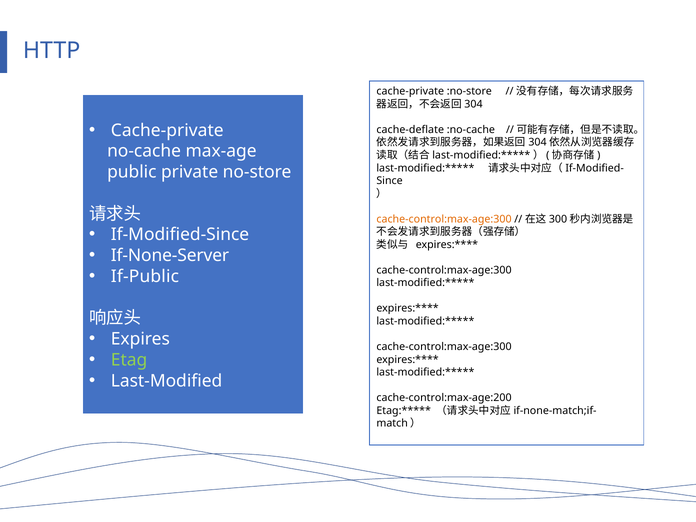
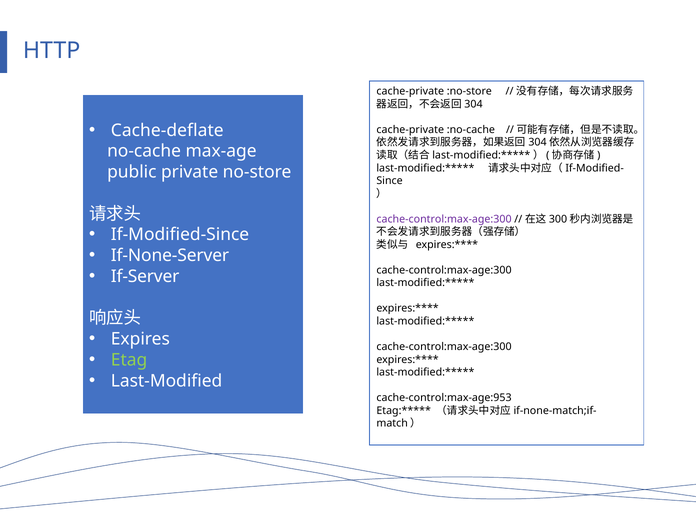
Cache-private: Cache-private -> Cache-deflate (167, 130)
cache-deflate: cache-deflate -> cache-private (410, 130)
cache-control:max-age:300 colour: orange -> purple (444, 219)
If-Public: If-Public -> If-Server (145, 276)
cache-control:max-age:200: cache-control:max-age:200 -> cache-control:max-age:953 (444, 398)
